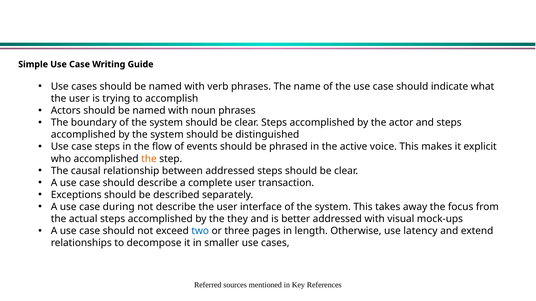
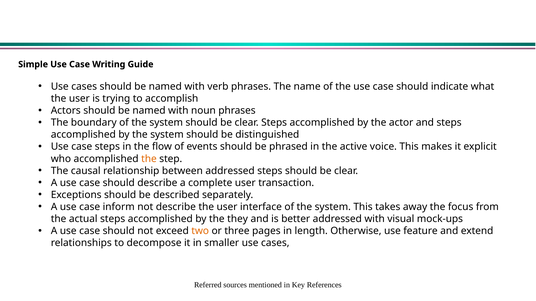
during: during -> inform (119, 207)
two colour: blue -> orange (200, 231)
latency: latency -> feature (421, 231)
